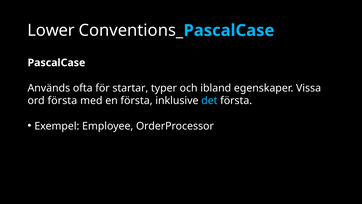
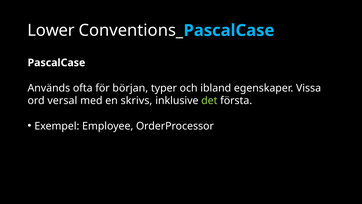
startar: startar -> början (130, 88)
ord första: första -> versal (62, 101)
en första: första -> skrivs (136, 101)
det colour: light blue -> light green (209, 101)
